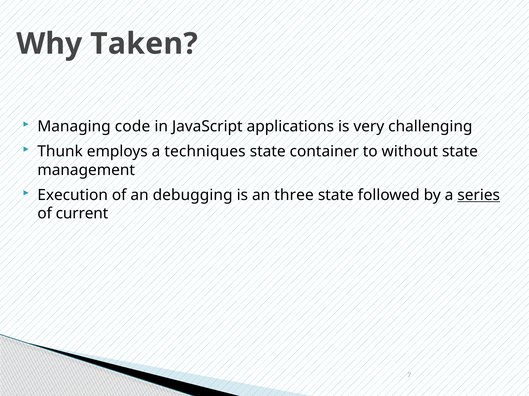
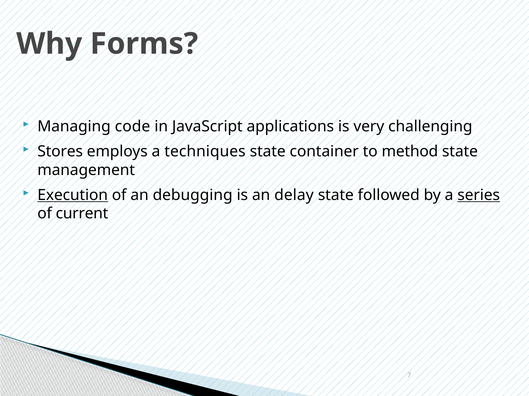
Taken: Taken -> Forms (144, 44)
Thunk: Thunk -> Stores (60, 152)
without: without -> method (410, 152)
Execution underline: none -> present (73, 195)
three: three -> delay (294, 195)
